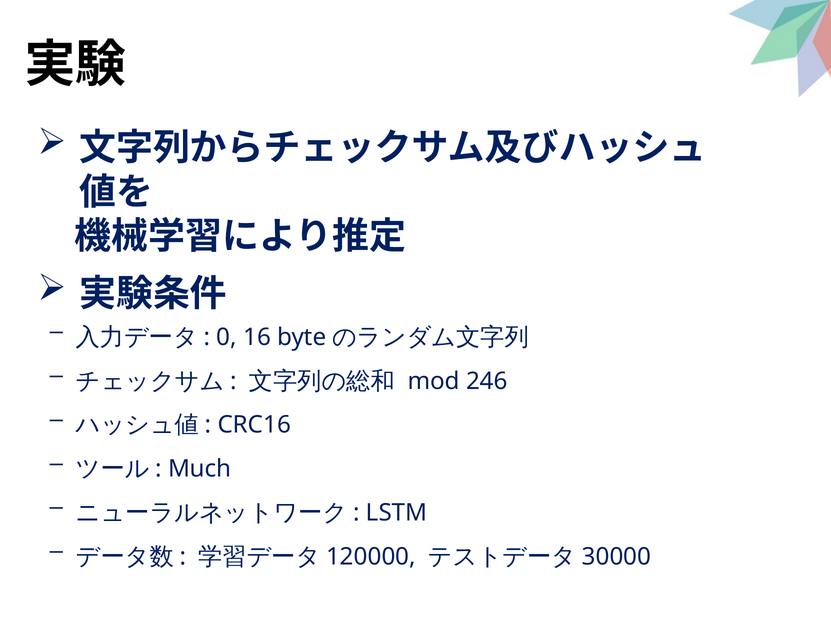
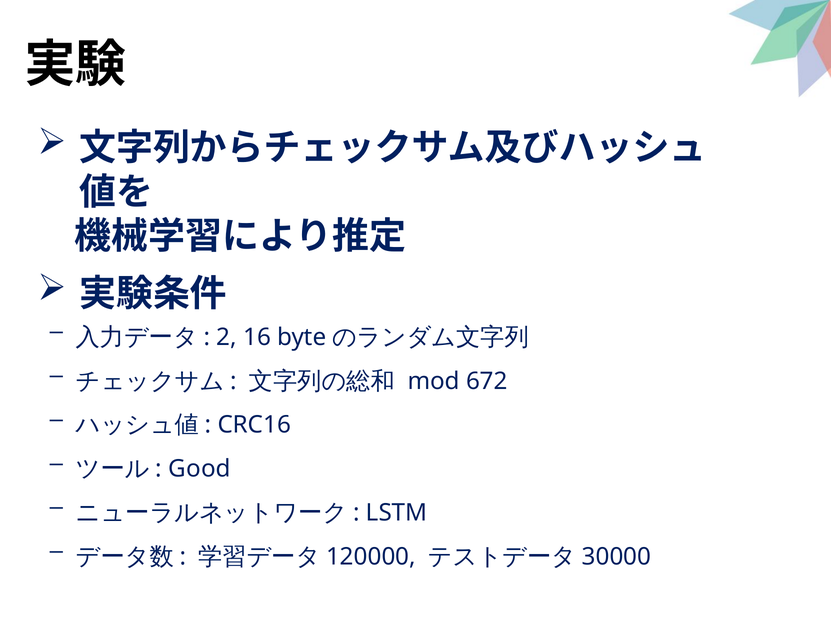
0: 0 -> 2 (227, 337)
246: 246 -> 672 (487, 381)
Much: Much -> Good (200, 469)
